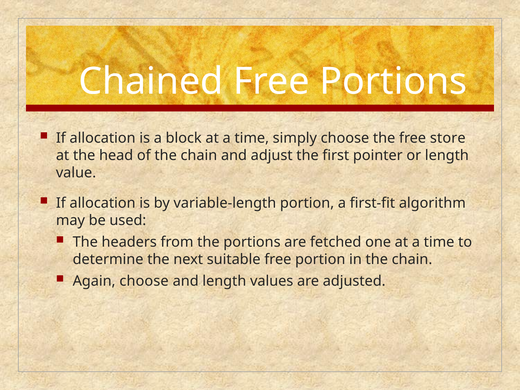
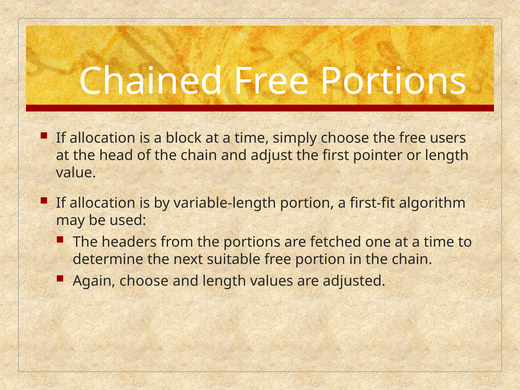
store: store -> users (448, 138)
